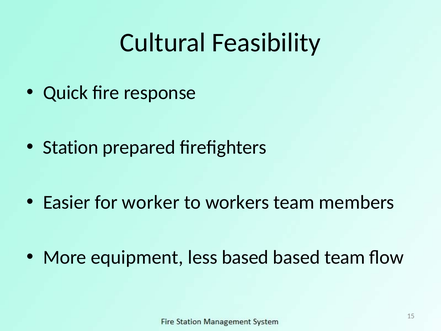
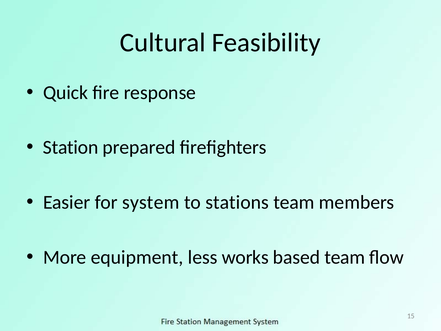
worker: worker -> system (151, 202)
workers: workers -> stations (237, 202)
less based: based -> works (245, 257)
